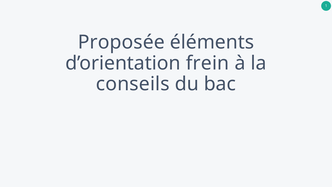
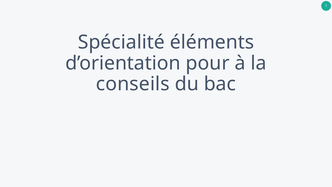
Proposée: Proposée -> Spécialité (121, 42)
frein: frein -> pour (208, 63)
